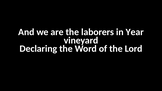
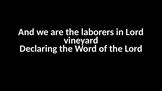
in Year: Year -> Lord (135, 32)
